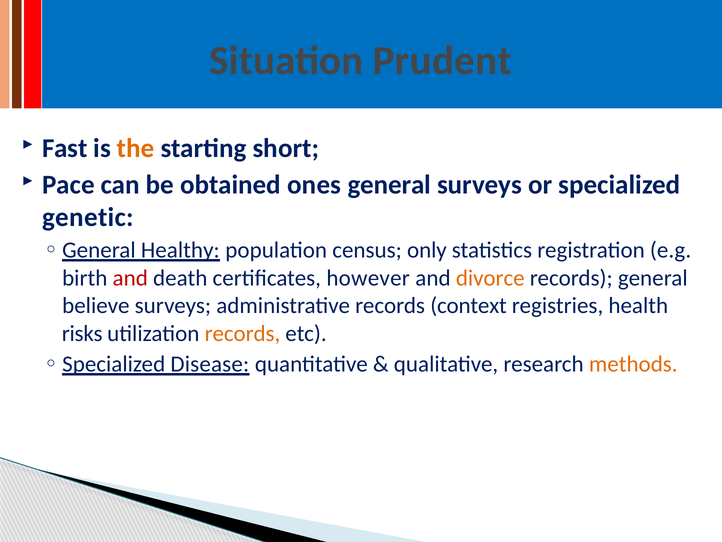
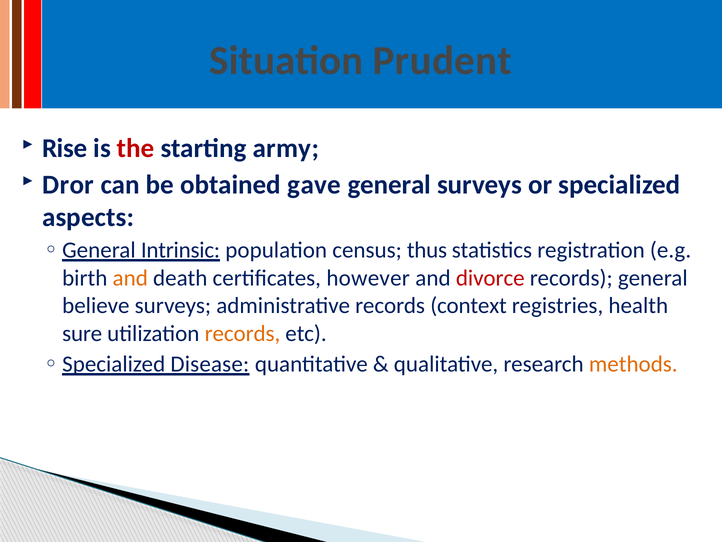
Fast: Fast -> Rise (65, 148)
the colour: orange -> red (136, 148)
short: short -> army (286, 148)
Pace: Pace -> Dror (68, 185)
ones: ones -> gave (314, 185)
genetic: genetic -> aspects (88, 217)
Healthy: Healthy -> Intrinsic (180, 250)
only: only -> thus (427, 250)
and colour: red -> orange (130, 278)
divorce colour: orange -> red (490, 278)
risks: risks -> sure (82, 333)
